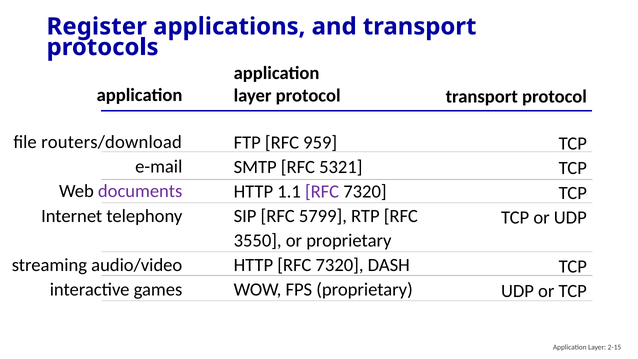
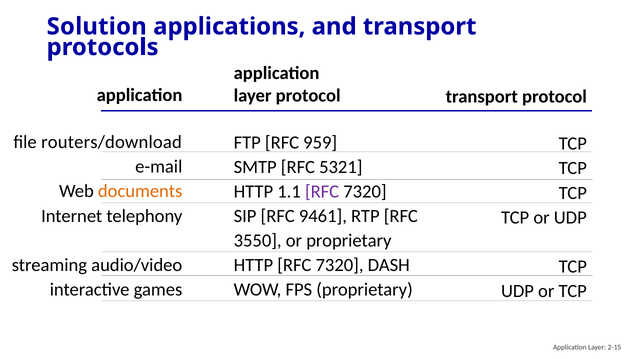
Register: Register -> Solution (97, 27)
documents colour: purple -> orange (140, 191)
5799: 5799 -> 9461 (323, 216)
